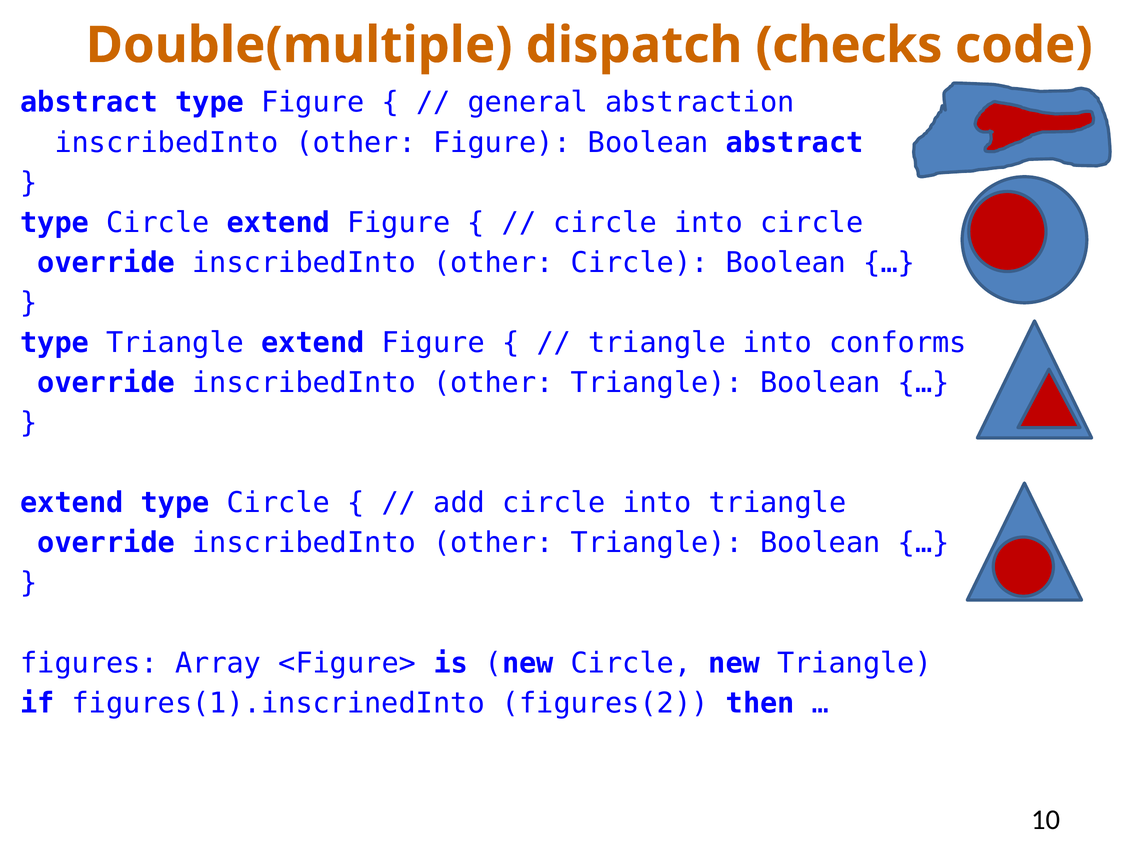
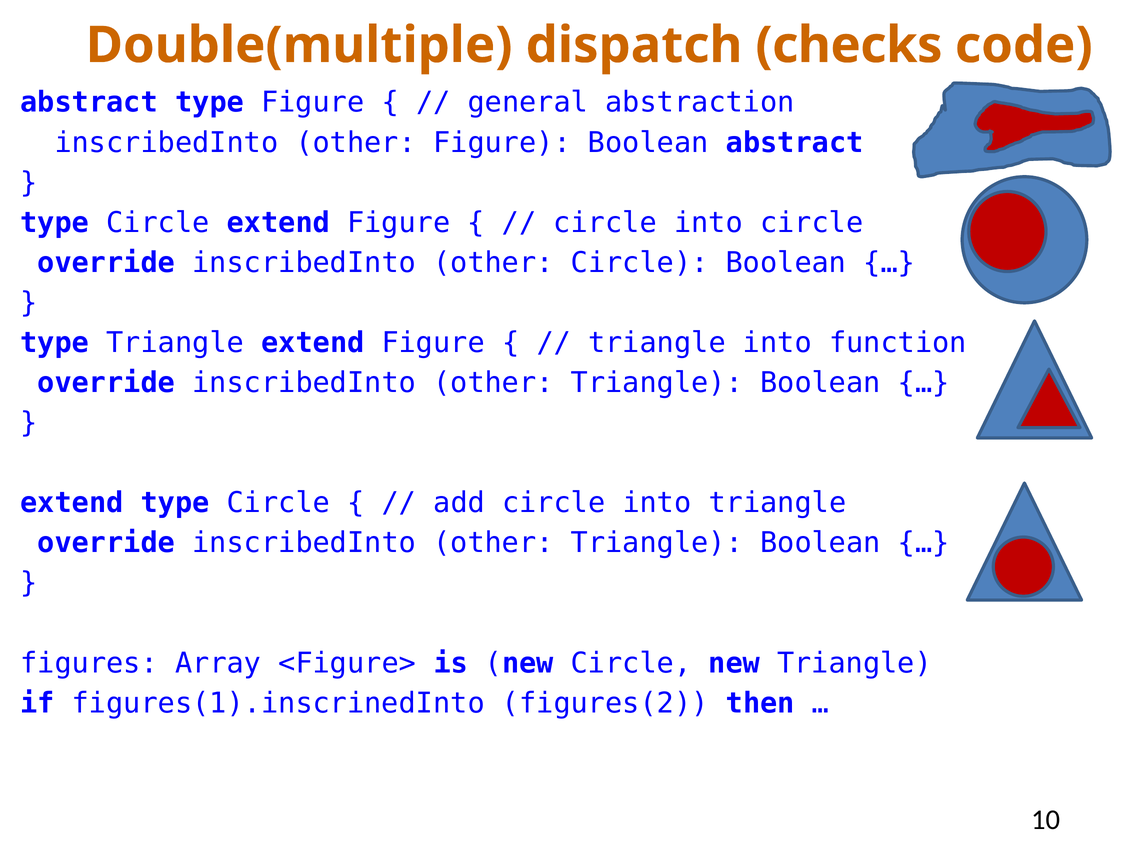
conforms: conforms -> function (898, 343)
